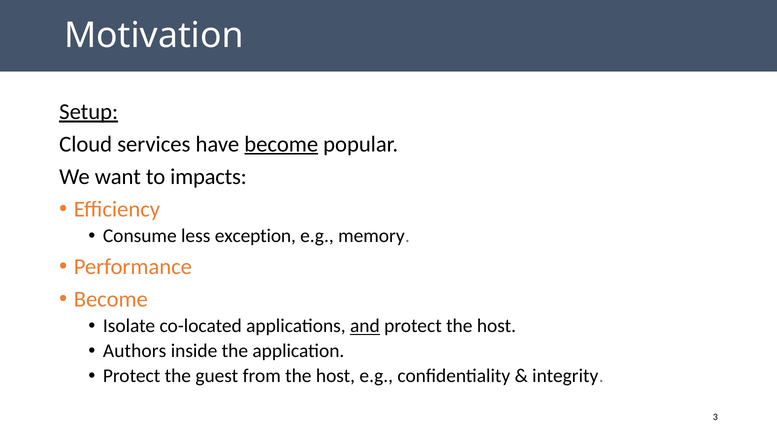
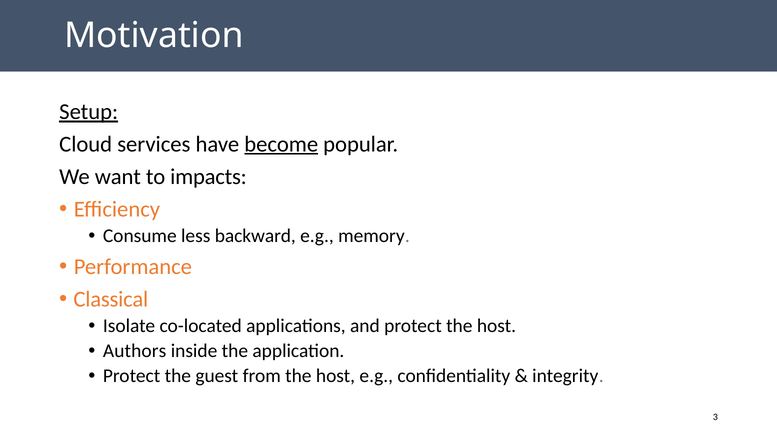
exception: exception -> backward (255, 236)
Become: Become -> Classical (111, 299)
and underline: present -> none (365, 326)
